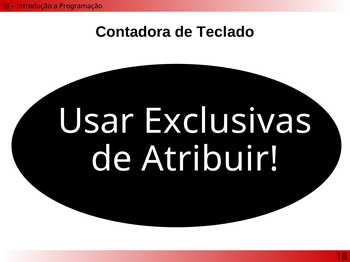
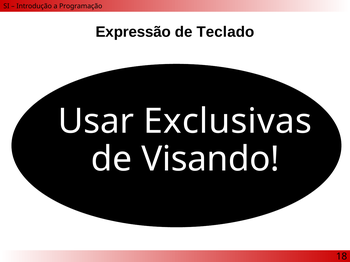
Contadora: Contadora -> Expressão (133, 32)
Atribuir: Atribuir -> Visando (210, 159)
